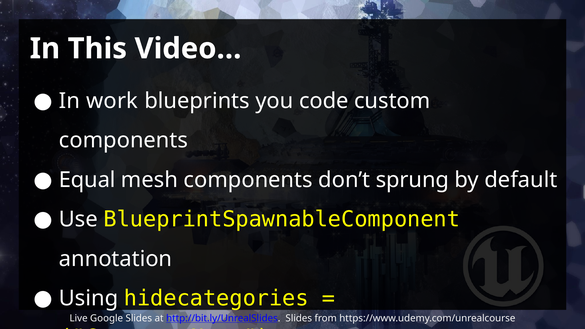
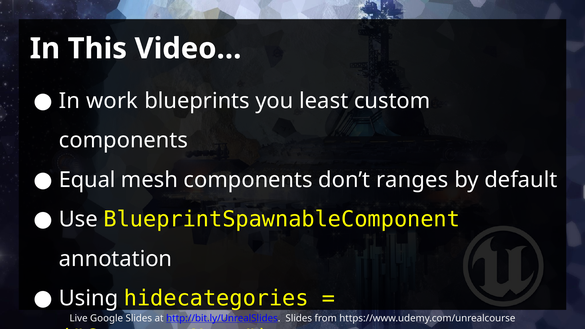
code: code -> least (324, 101)
sprung: sprung -> ranges (412, 180)
